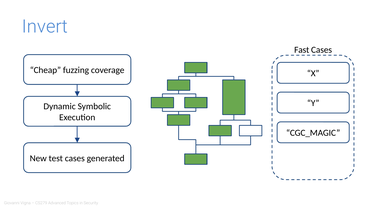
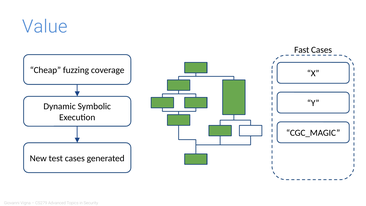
Invert: Invert -> Value (45, 27)
